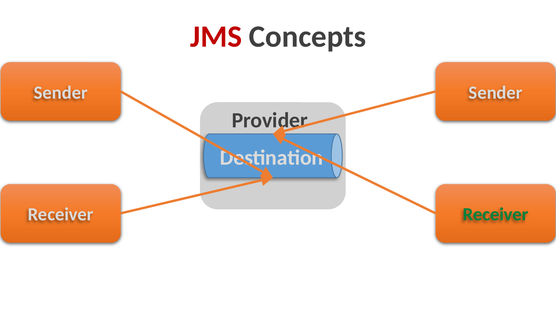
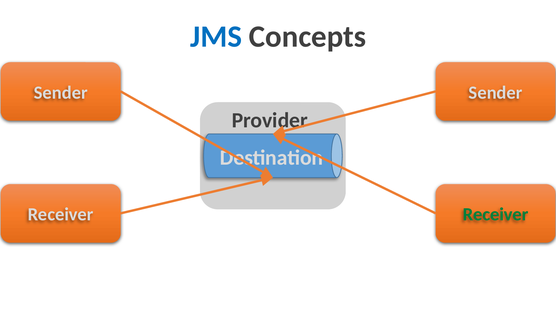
JMS colour: red -> blue (216, 36)
